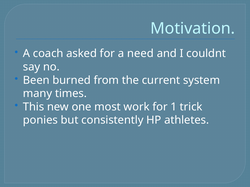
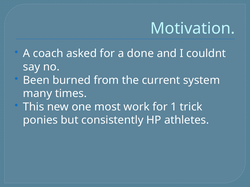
need: need -> done (140, 54)
